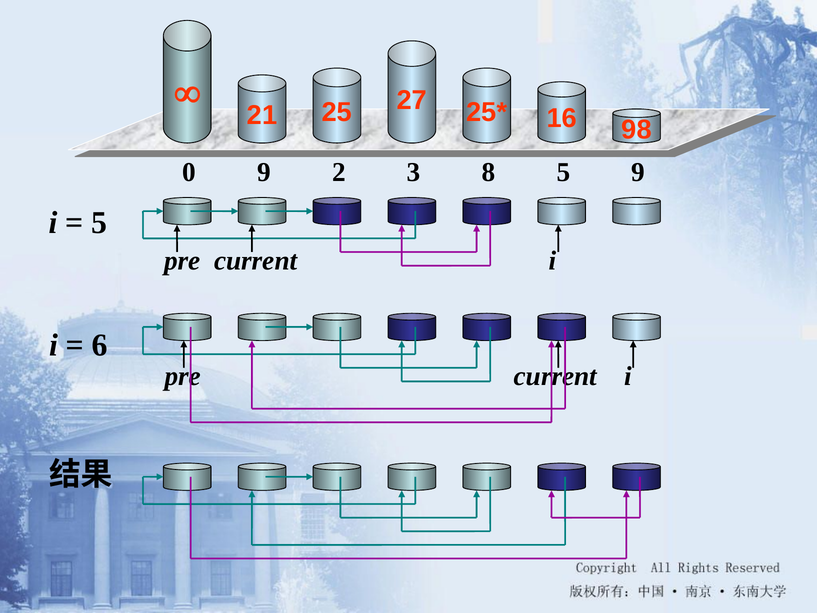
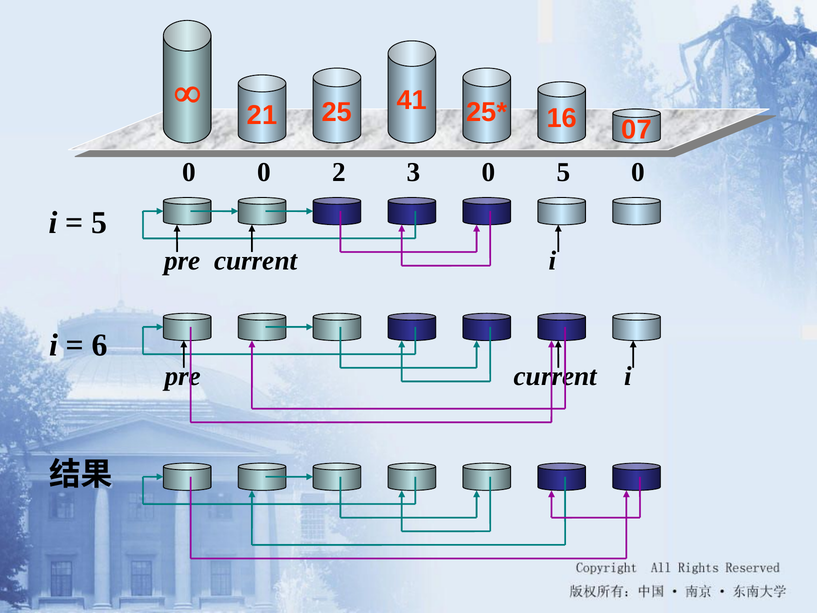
27: 27 -> 41 (412, 100)
98: 98 -> 07 (637, 130)
0 9: 9 -> 0 (264, 172)
3 8: 8 -> 0 (489, 172)
5 9: 9 -> 0 (638, 172)
